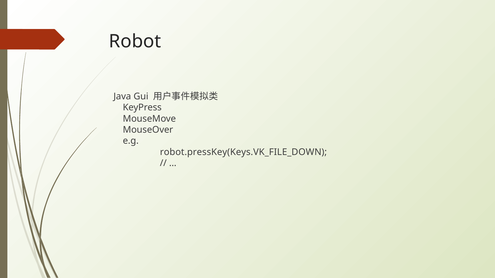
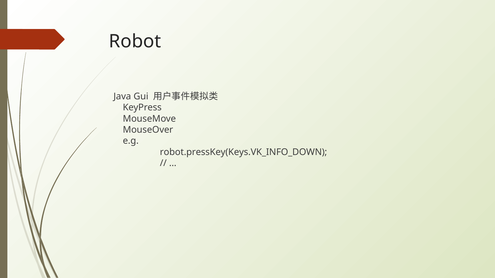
robot.pressKey(Keys.VK_FILE_DOWN: robot.pressKey(Keys.VK_FILE_DOWN -> robot.pressKey(Keys.VK_INFO_DOWN (243, 152)
